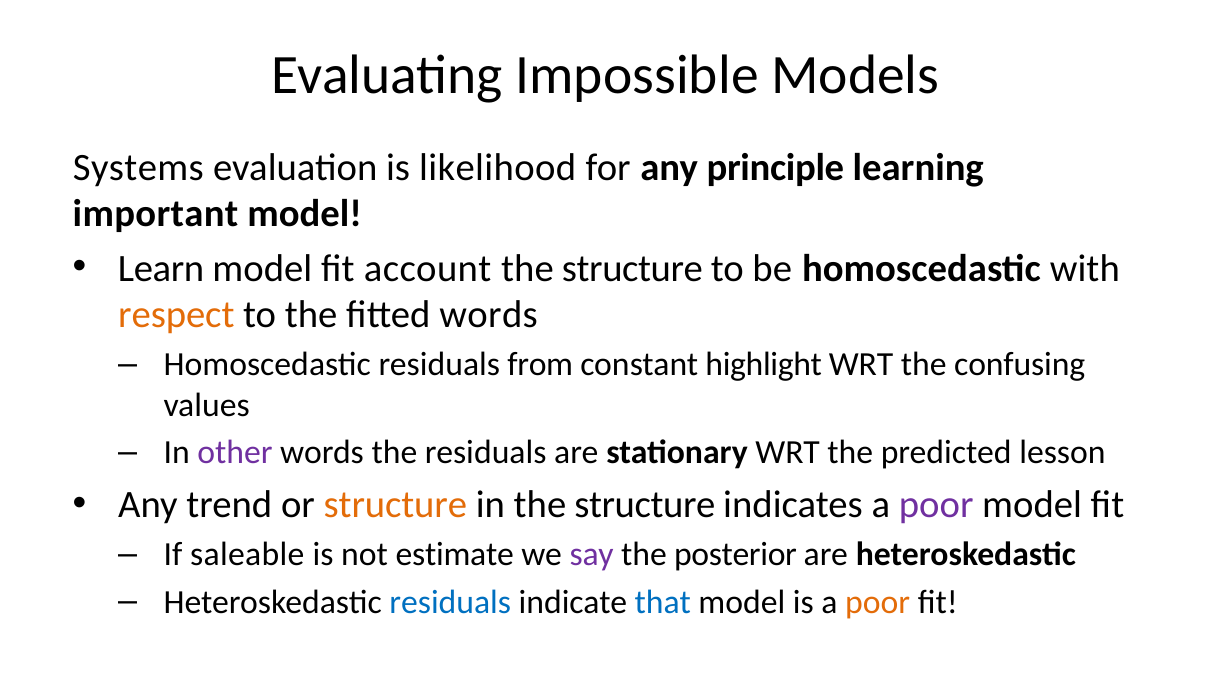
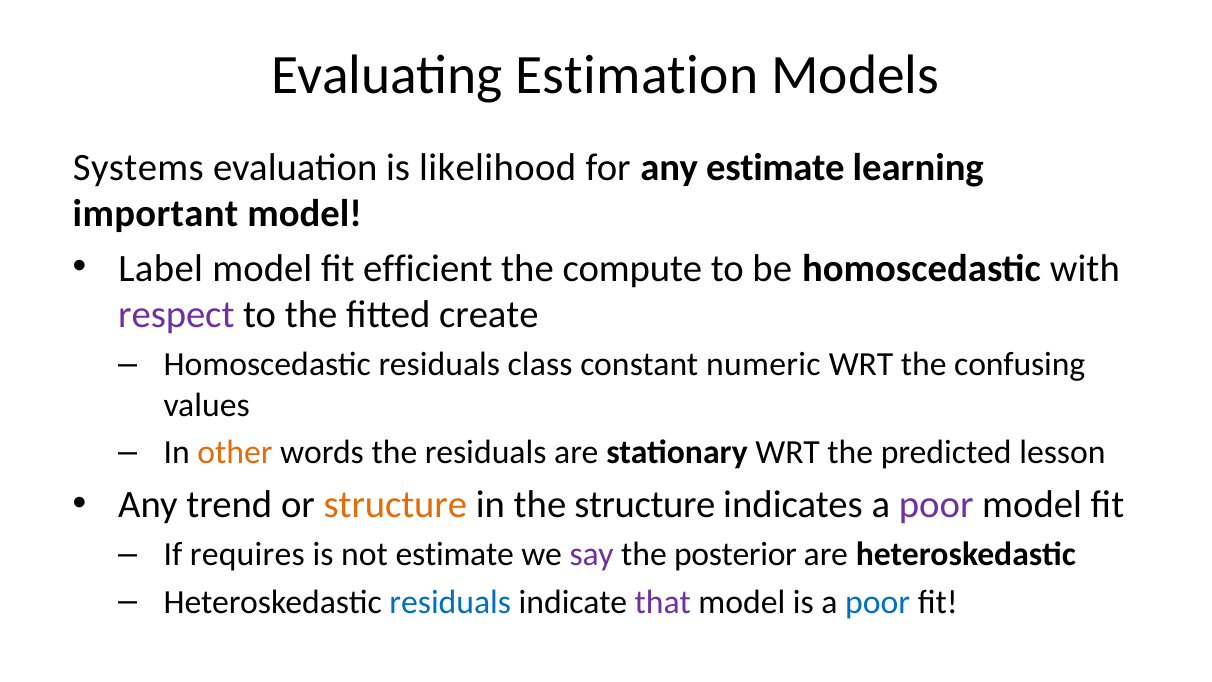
Impossible: Impossible -> Estimation (637, 75)
any principle: principle -> estimate (775, 167)
Learn: Learn -> Label (161, 268)
account: account -> efficient (428, 268)
structure: structure -> compute (632, 268)
respect colour: orange -> purple (176, 315)
fitted words: words -> create (489, 315)
from: from -> class (540, 365)
highlight: highlight -> numeric (763, 365)
other colour: purple -> orange (235, 453)
saleable: saleable -> requires (247, 555)
that colour: blue -> purple (663, 602)
poor colour: orange -> blue (878, 602)
